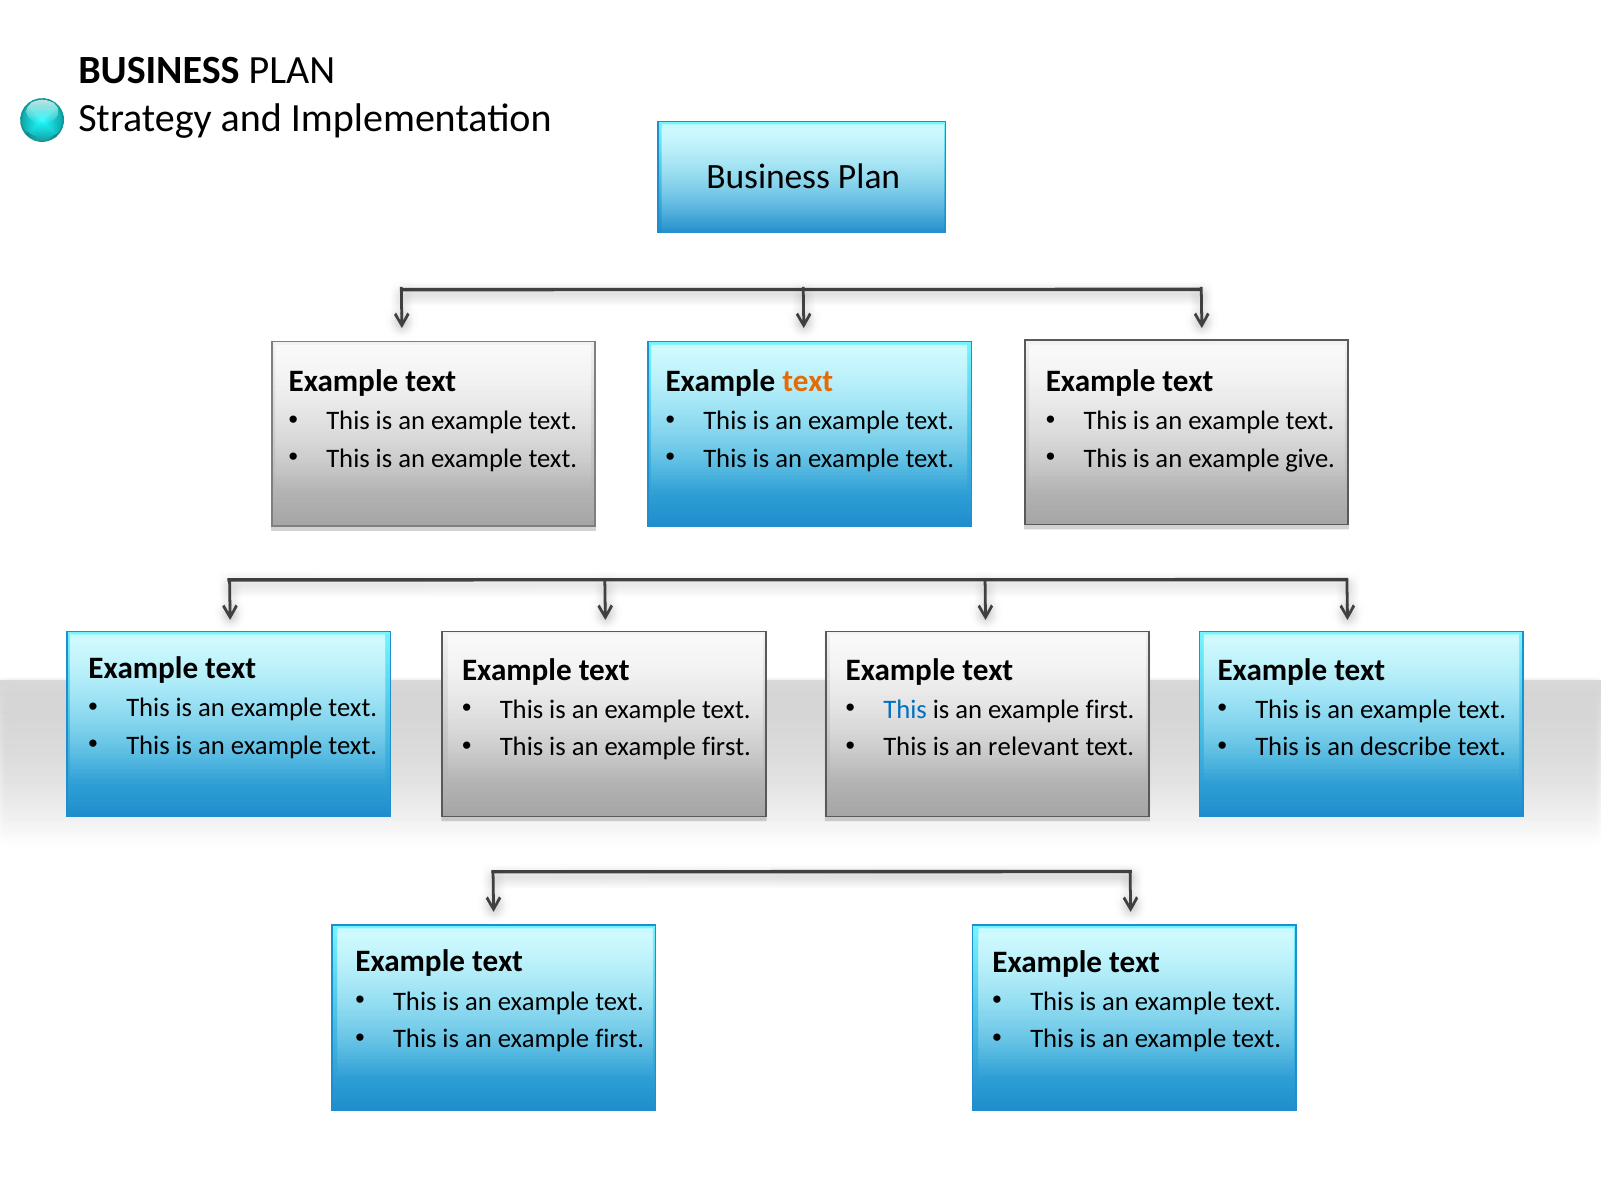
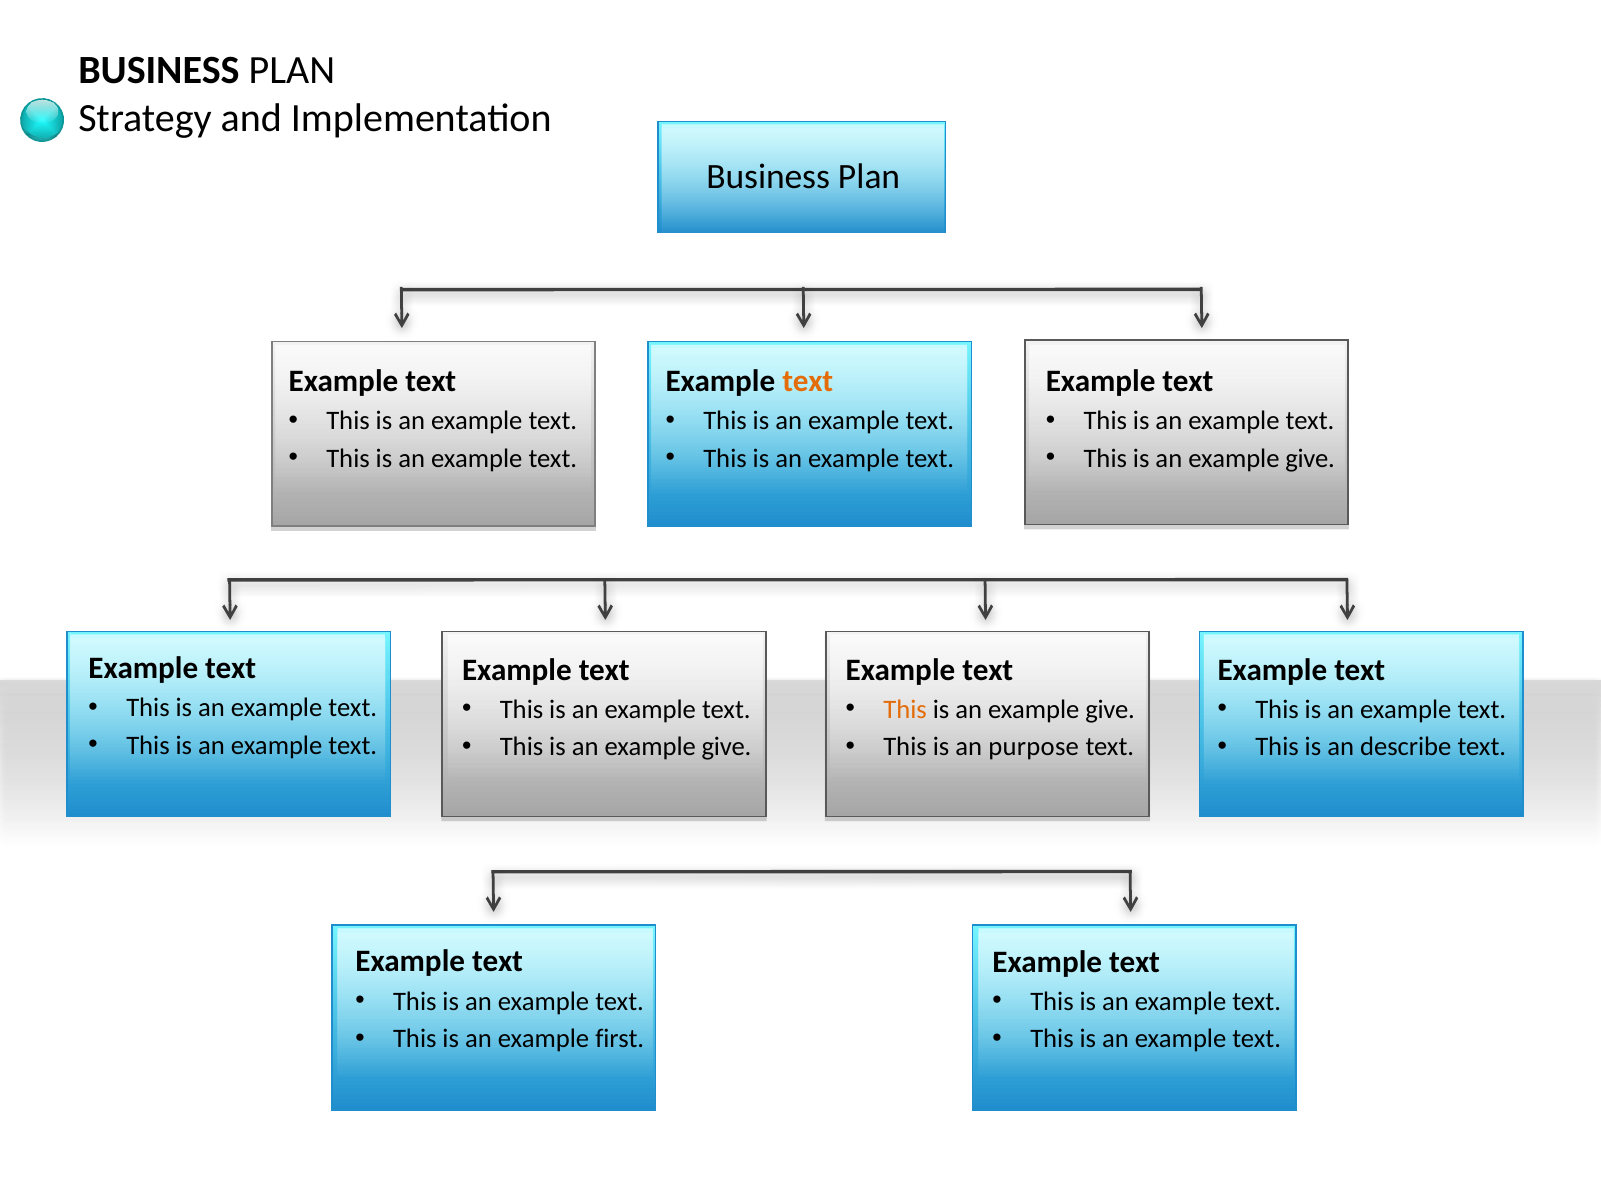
This colour: blue -> orange (905, 709)
first: first -> give (1110, 709)
first: first -> give (726, 747)
relevant: relevant -> purpose (1034, 747)
